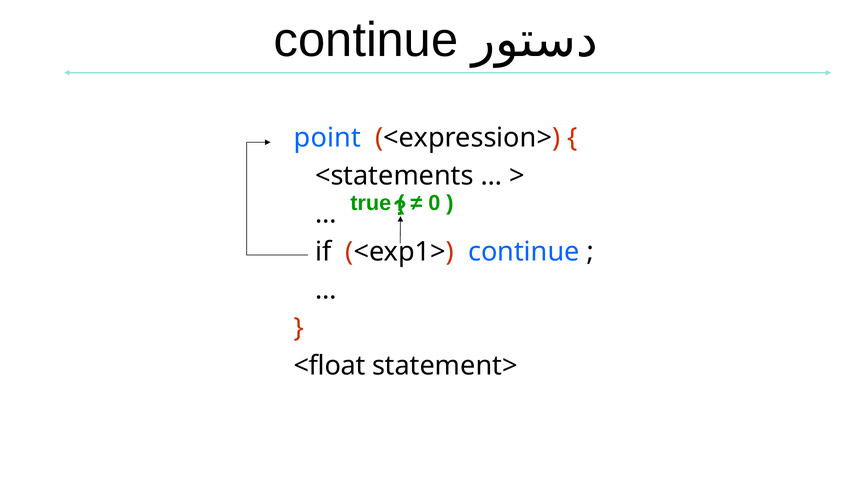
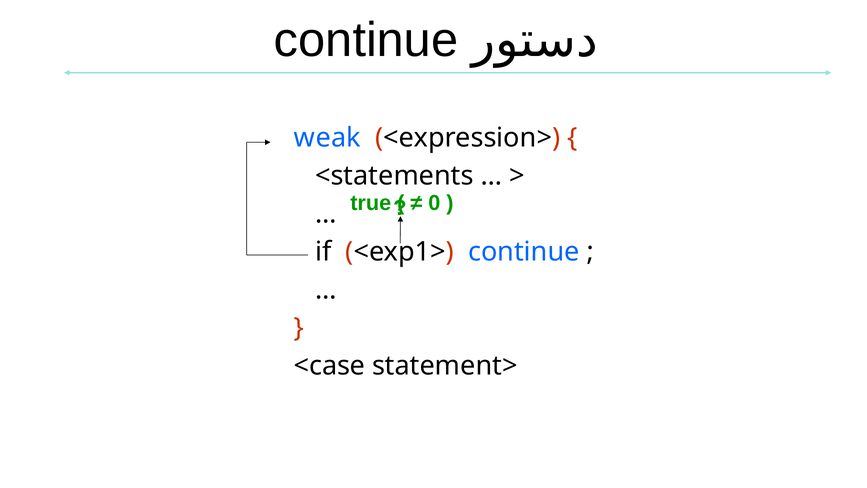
point: point -> weak (327, 138)
<float: <float -> <case (330, 366)
